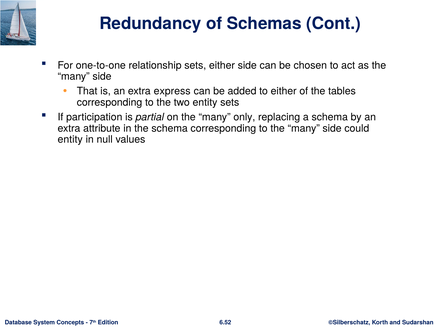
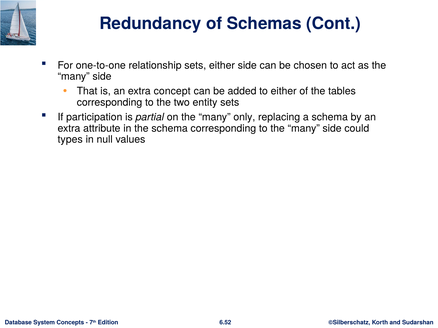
express: express -> concept (172, 91)
entity: entity -> types (70, 140)
